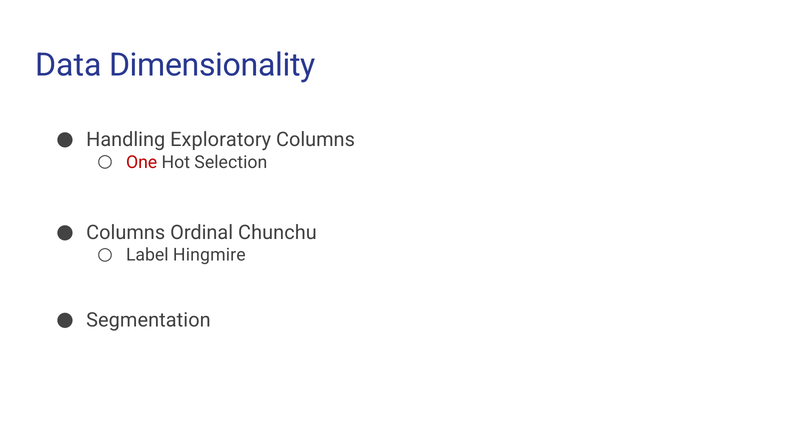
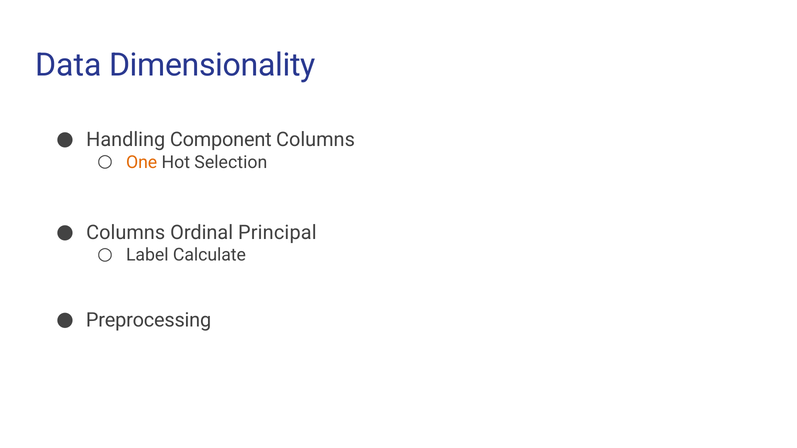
Exploratory: Exploratory -> Component (221, 140)
One colour: red -> orange (142, 162)
Chunchu: Chunchu -> Principal (277, 233)
Hingmire: Hingmire -> Calculate (209, 255)
Segmentation: Segmentation -> Preprocessing (149, 321)
